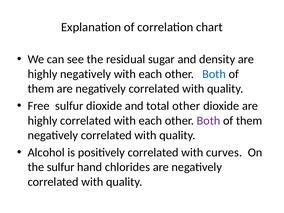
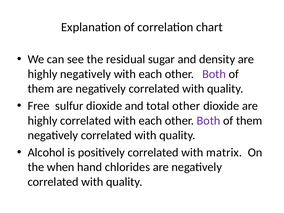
Both colour: blue -> purple (214, 74)
curves: curves -> matrix (224, 152)
the sulfur: sulfur -> when (61, 167)
